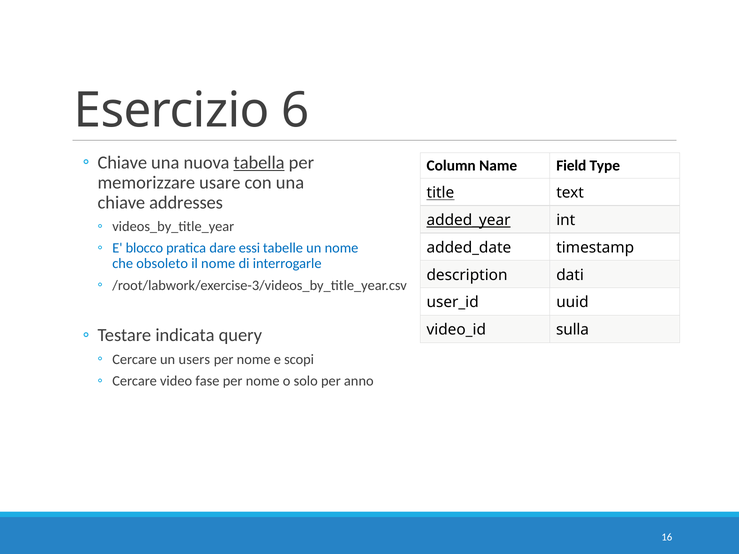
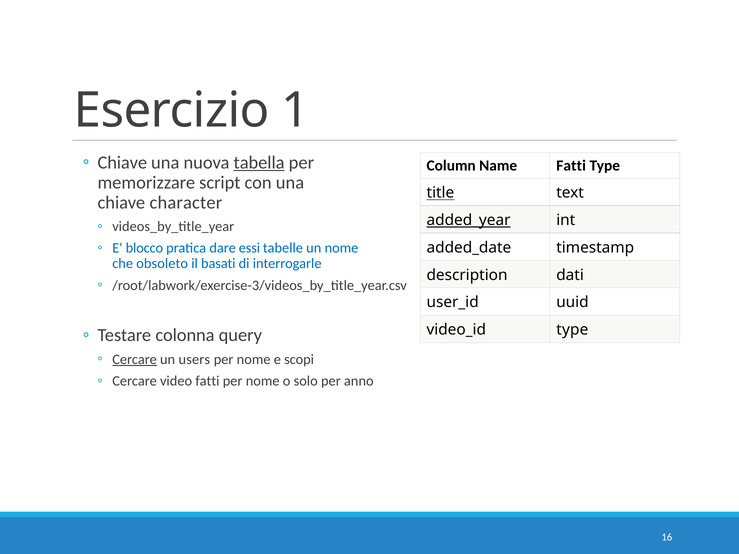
6: 6 -> 1 (296, 110)
Name Field: Field -> Fatti (571, 166)
usare: usare -> script (220, 183)
addresses: addresses -> character (186, 203)
il nome: nome -> basati (218, 264)
sulla: sulla -> type (572, 330)
indicata: indicata -> colonna (185, 336)
Cercare underline: none -> present (135, 359)
video fase: fase -> fatti (207, 381)
